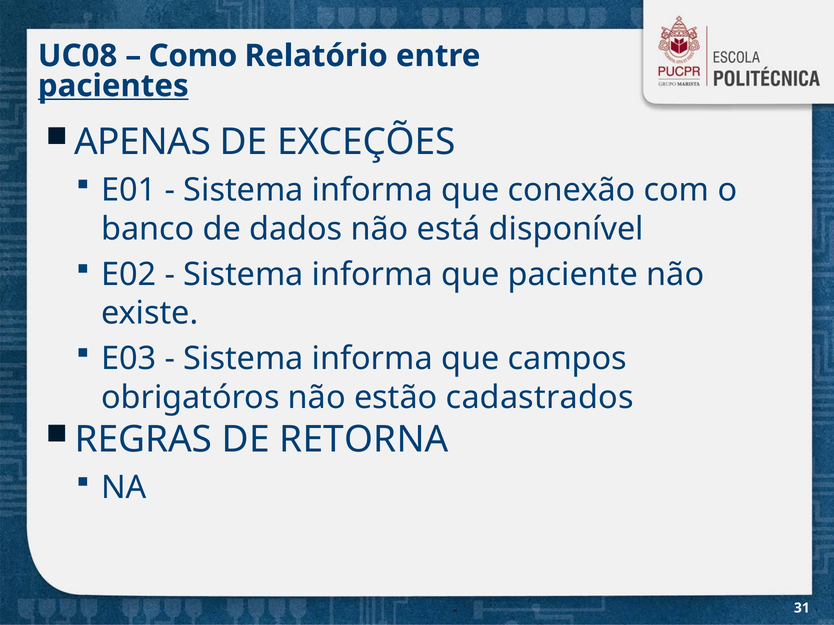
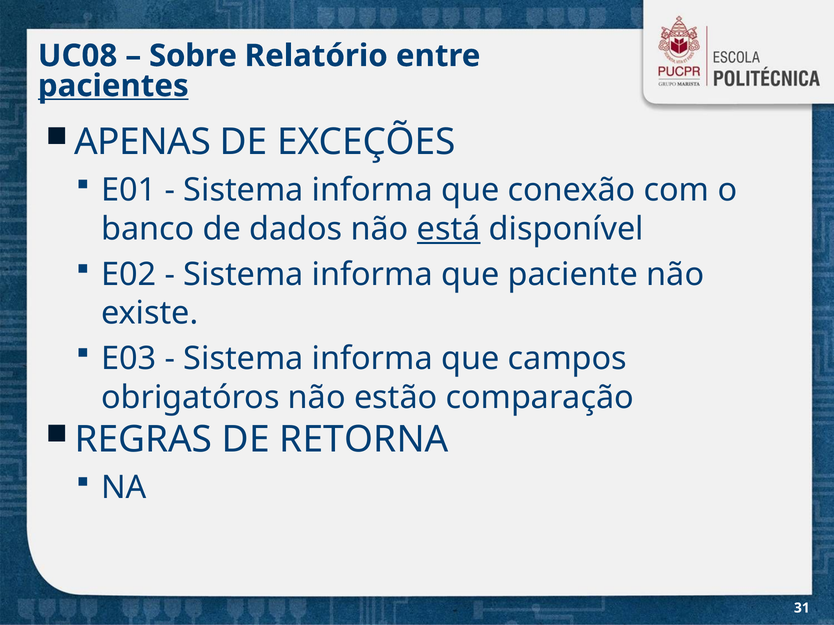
Como: Como -> Sobre (193, 56)
está underline: none -> present (449, 229)
cadastrados: cadastrados -> comparação (540, 398)
